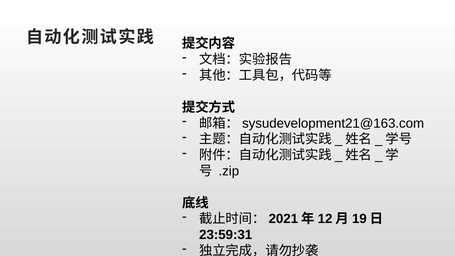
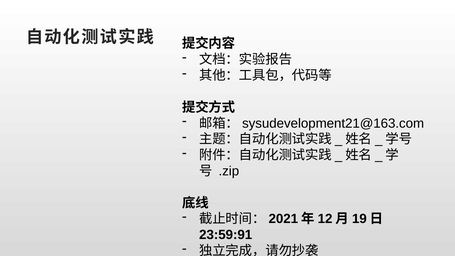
23:59:31: 23:59:31 -> 23:59:91 (226, 235)
